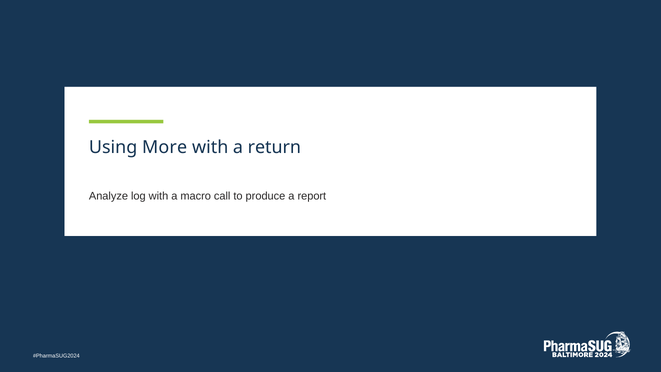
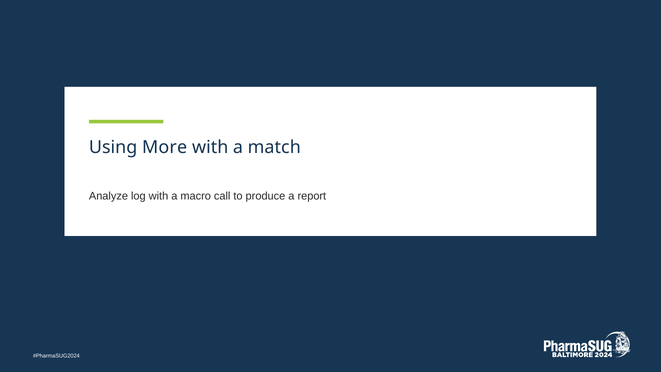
return: return -> match (274, 147)
